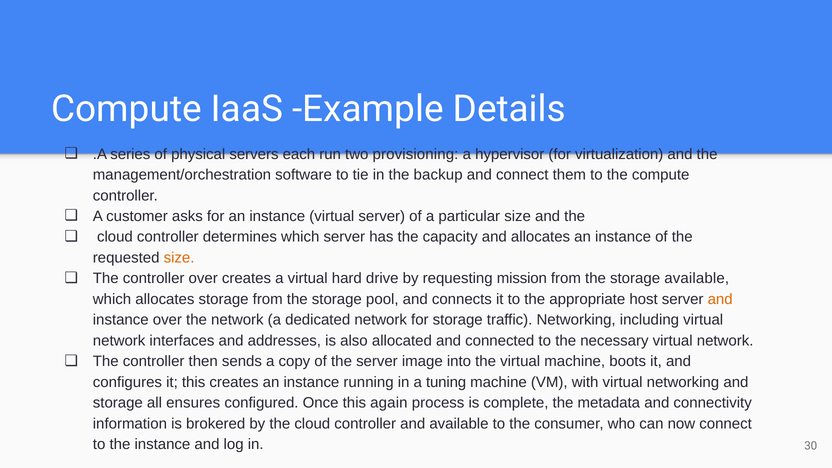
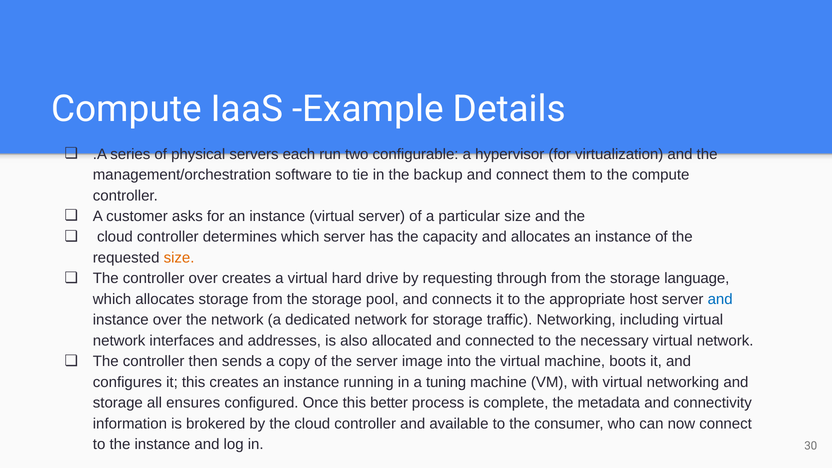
provisioning: provisioning -> configurable (416, 154)
mission: mission -> through (522, 279)
storage available: available -> language (697, 279)
and colour: orange -> blue (720, 299)
again: again -> better (389, 403)
